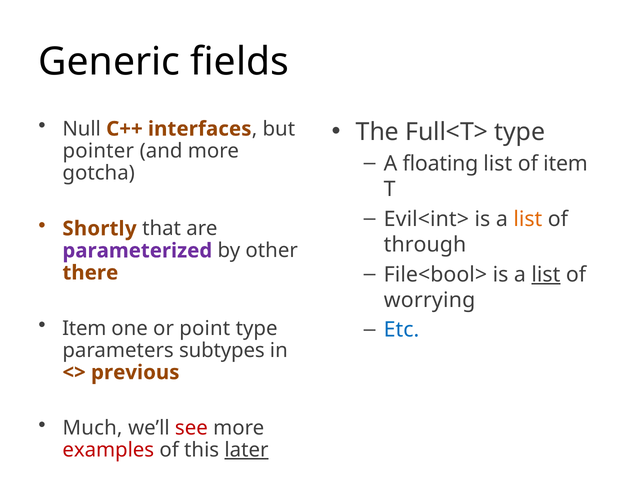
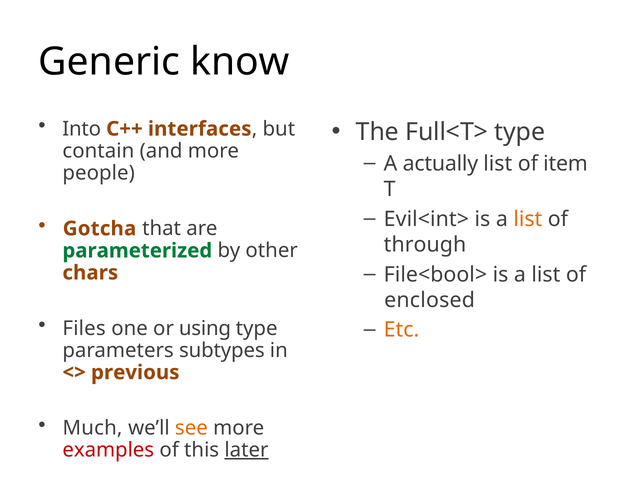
fields: fields -> know (240, 62)
Null: Null -> Into (82, 129)
pointer: pointer -> contain (98, 151)
floating: floating -> actually (440, 164)
gotcha: gotcha -> people (99, 173)
Shortly: Shortly -> Gotcha (100, 229)
parameterized colour: purple -> green (137, 251)
list underline: present -> none (546, 274)
there: there -> chars (90, 273)
worrying: worrying -> enclosed (430, 300)
Item: Item -> Files (84, 328)
point: point -> using (205, 328)
Etc colour: blue -> orange (401, 330)
see colour: red -> orange (191, 428)
